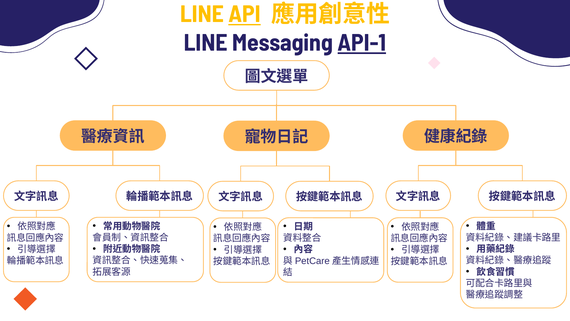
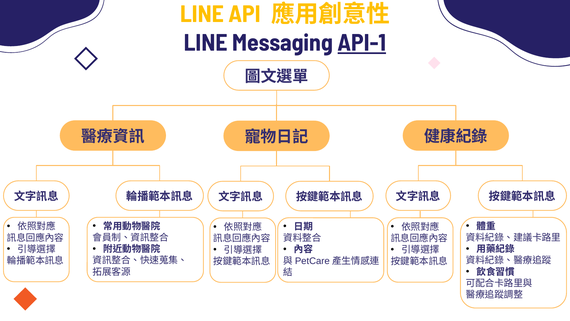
API underline: present -> none (245, 14)
